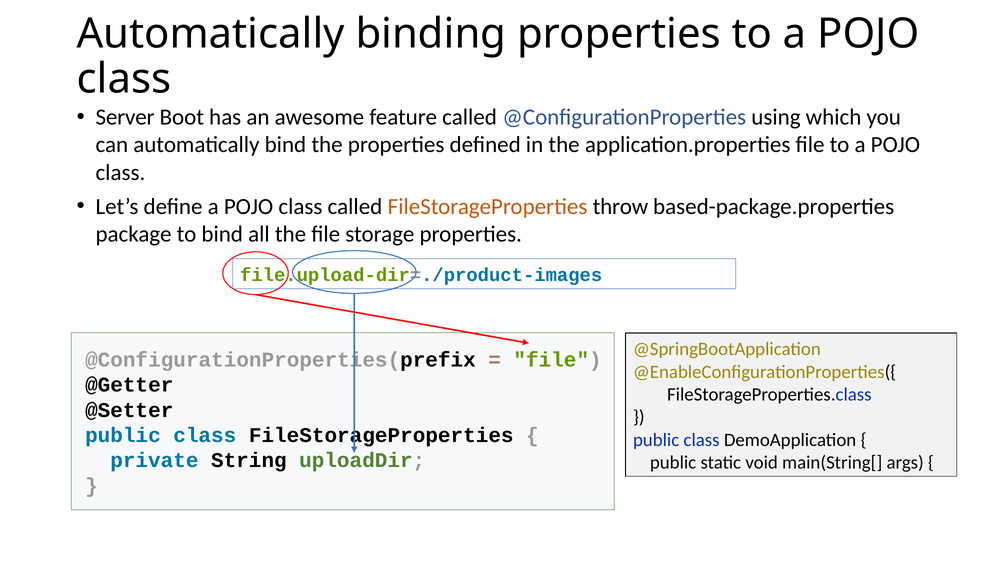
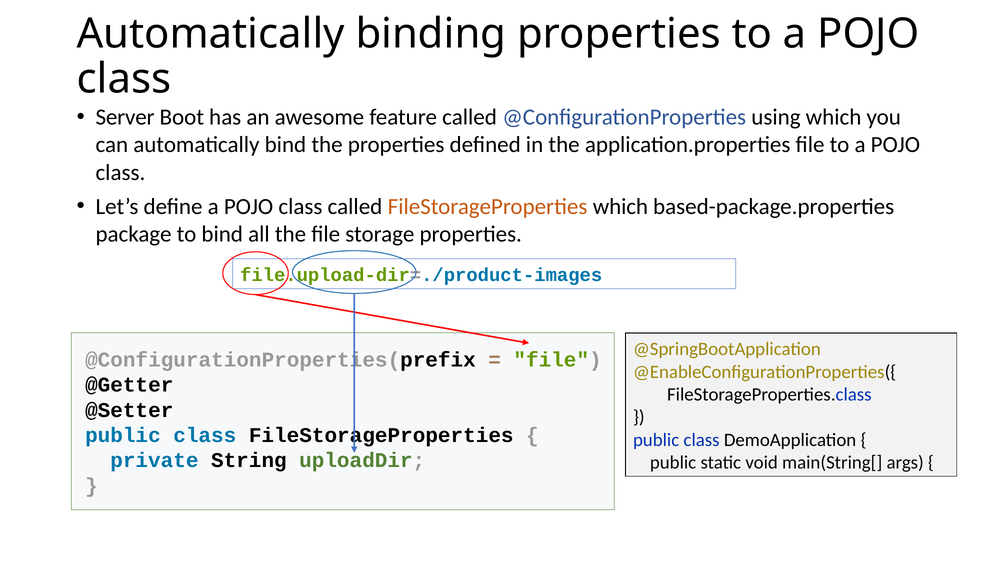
FileStorageProperties throw: throw -> which (620, 206)
